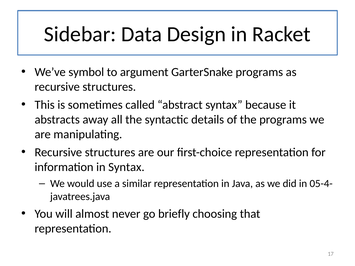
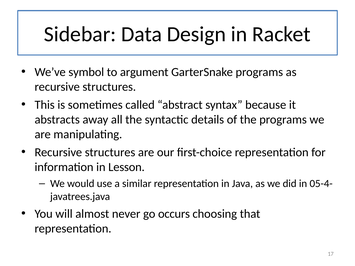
in Syntax: Syntax -> Lesson (126, 167)
briefly: briefly -> occurs (174, 214)
